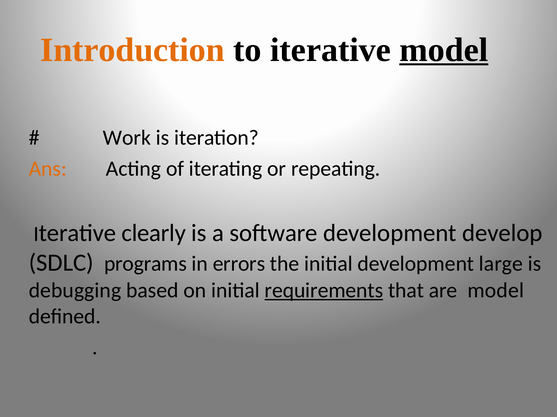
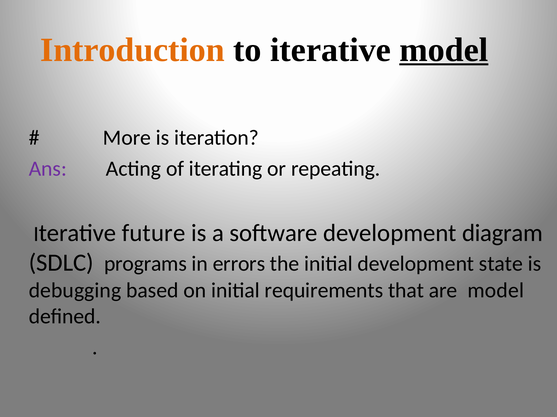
Work: Work -> More (127, 138)
Ans colour: orange -> purple (48, 169)
clearly: clearly -> future (154, 234)
develop: develop -> diagram (502, 234)
large: large -> state (501, 264)
requirements underline: present -> none (324, 291)
